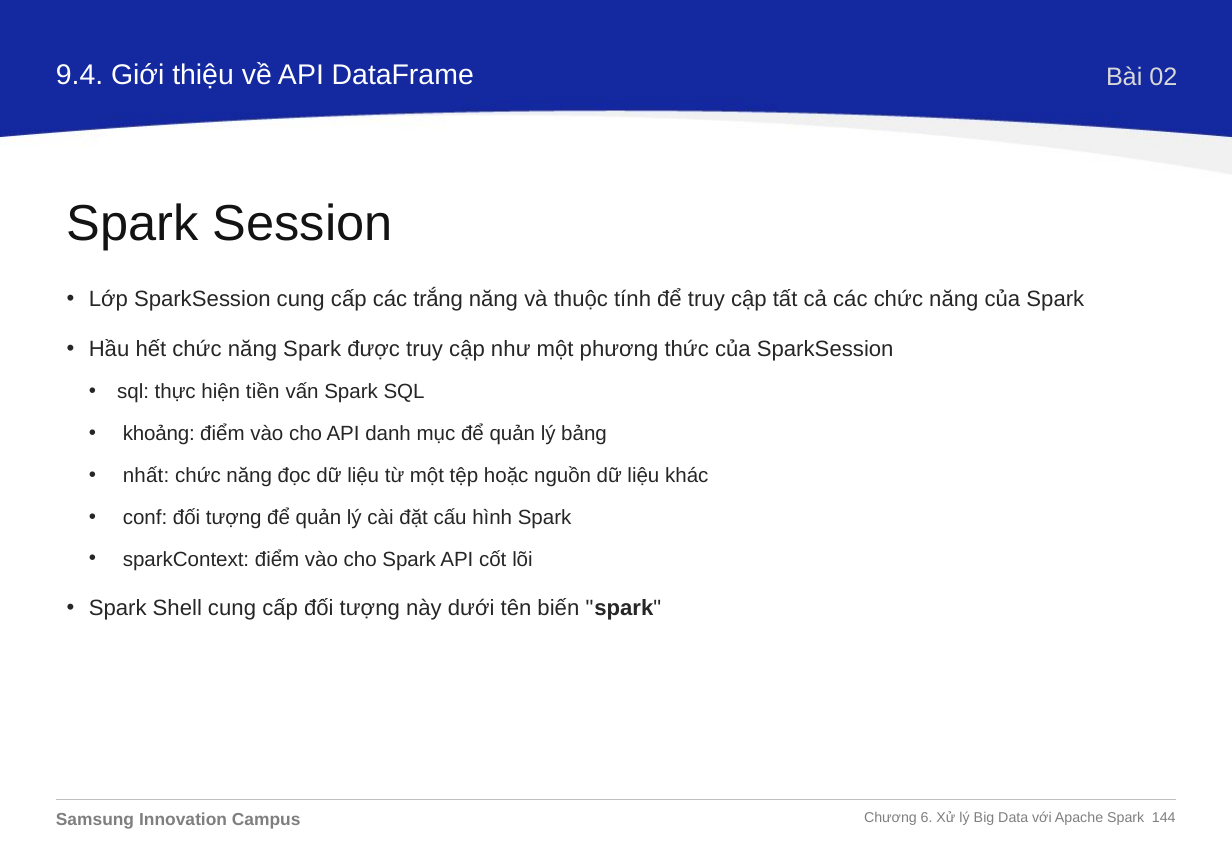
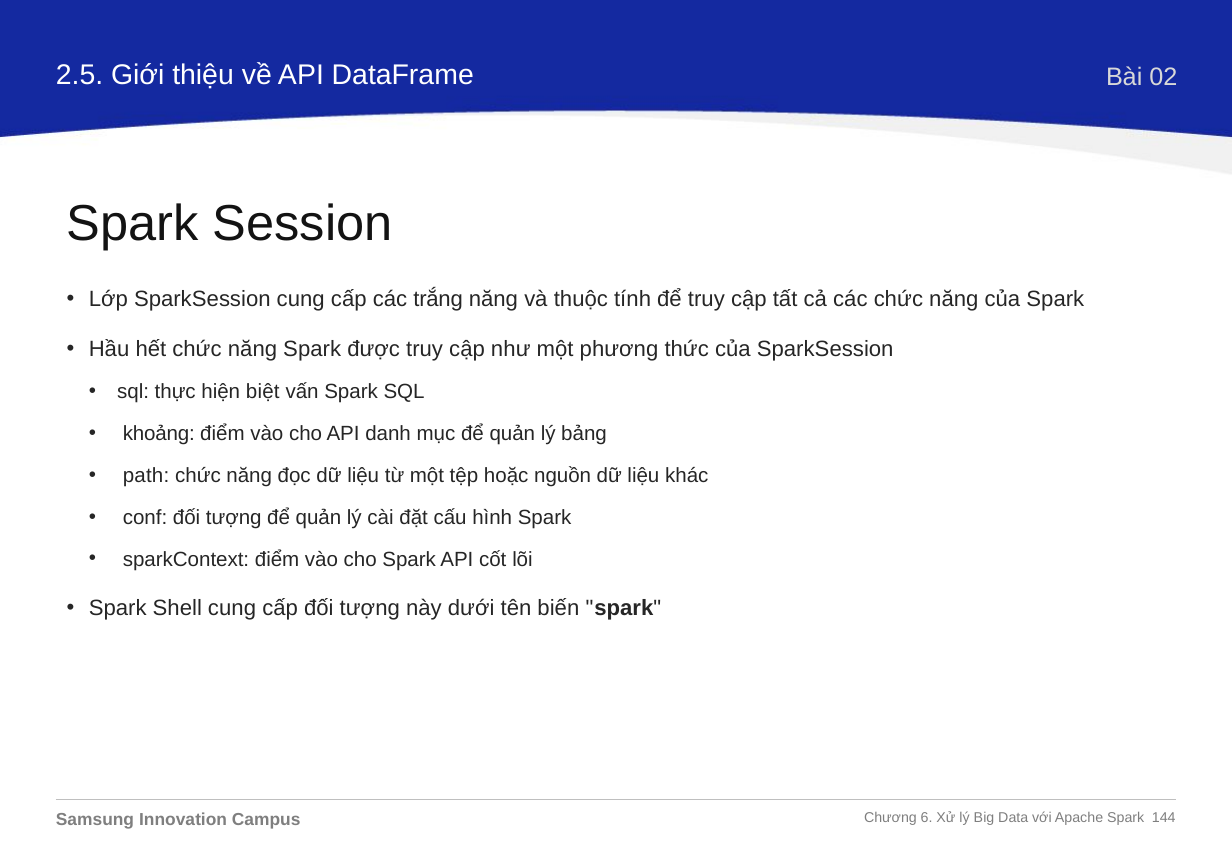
9.4: 9.4 -> 2.5 (80, 75)
tiền: tiền -> biệt (263, 392)
nhất: nhất -> path (146, 476)
